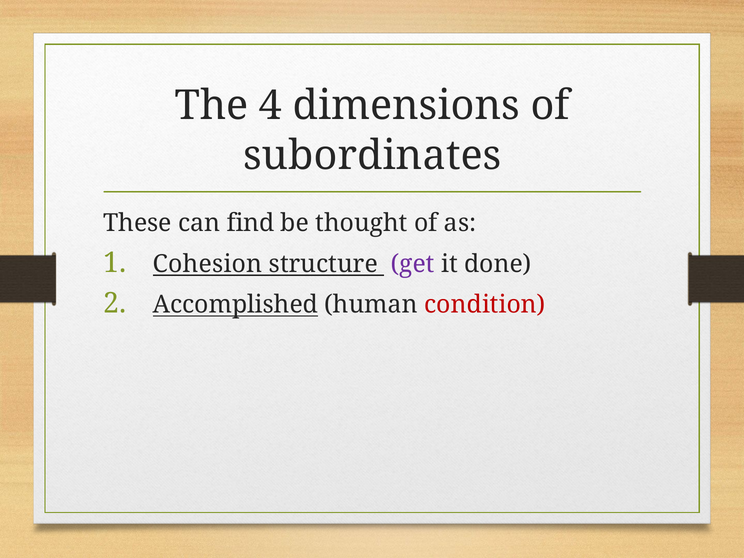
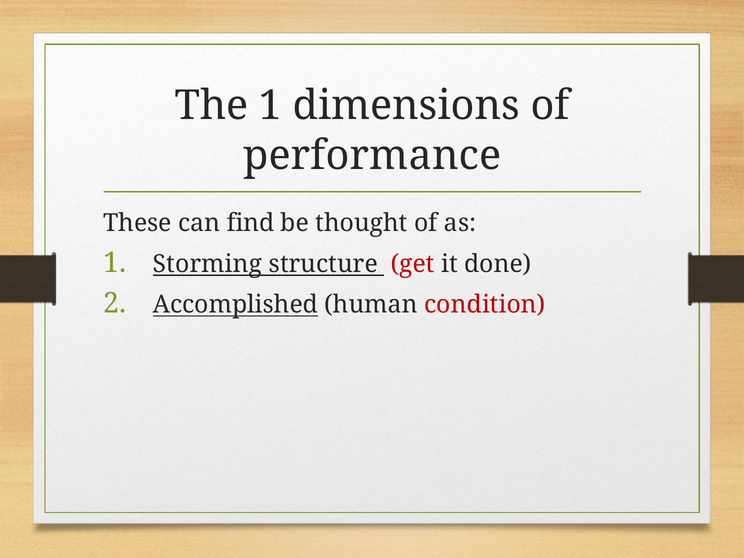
The 4: 4 -> 1 (271, 106)
subordinates: subordinates -> performance (372, 155)
Cohesion: Cohesion -> Storming (208, 264)
get colour: purple -> red (413, 264)
